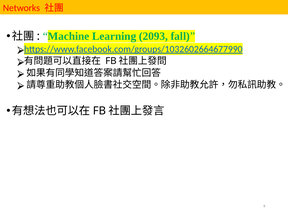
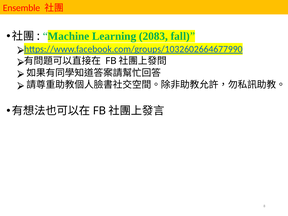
Networks: Networks -> Ensemble (21, 8)
2093: 2093 -> 2083 (153, 36)
